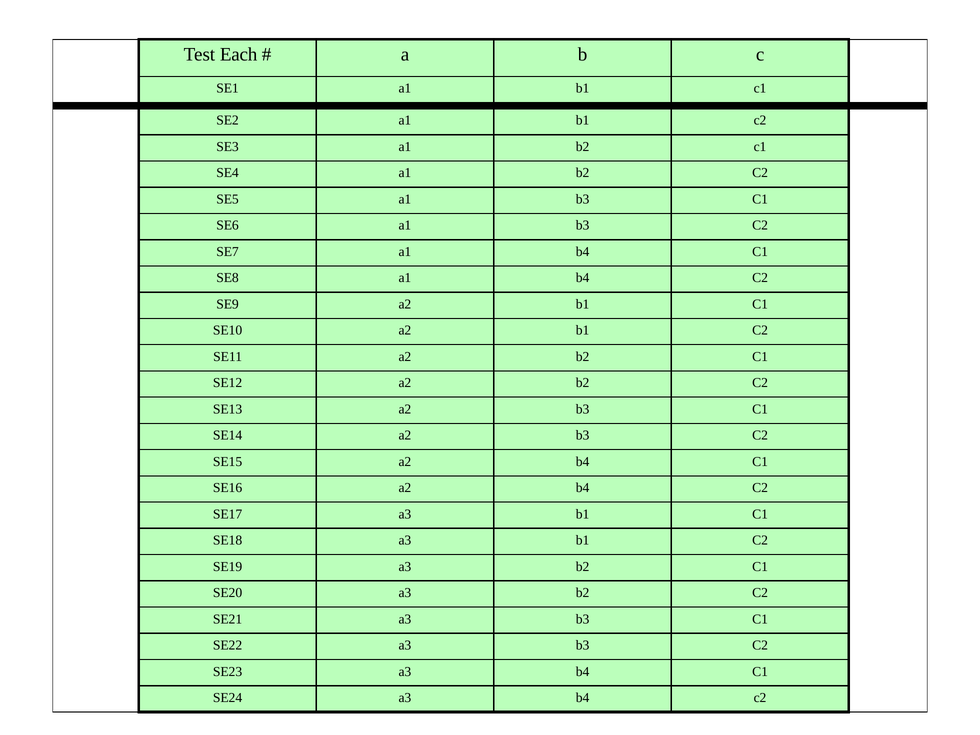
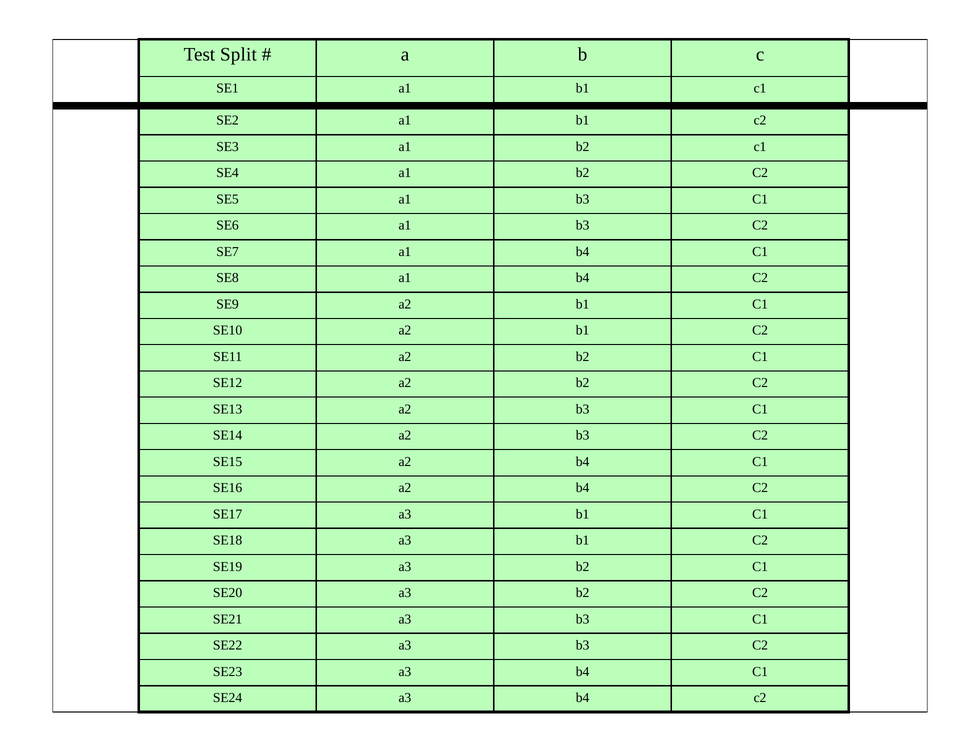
Each: Each -> Split (238, 54)
